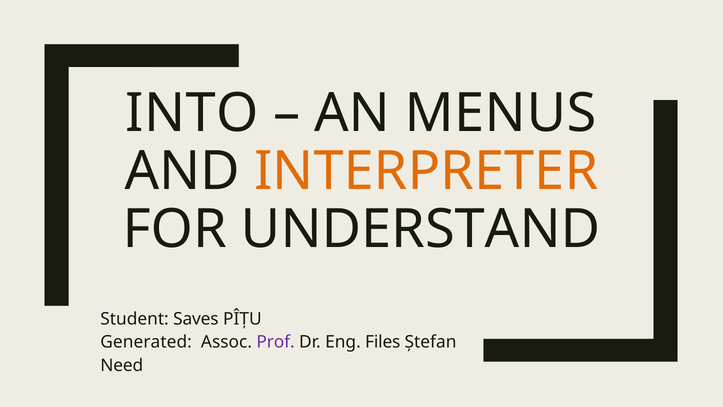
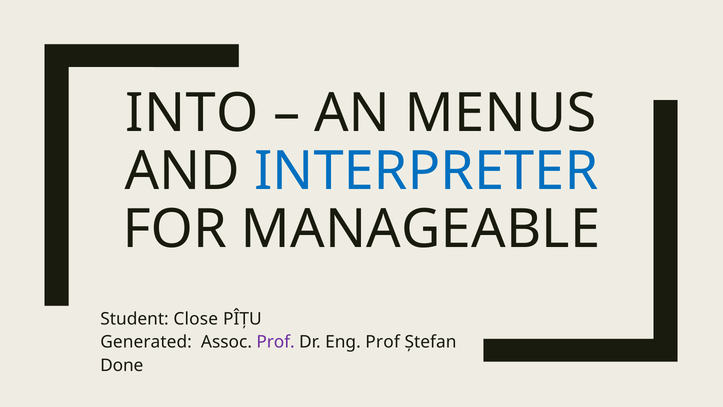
INTERPRETER colour: orange -> blue (426, 171)
UNDERSTAND: UNDERSTAND -> MANAGEABLE (421, 229)
Saves: Saves -> Close (196, 319)
Eng Files: Files -> Prof (383, 342)
Need: Need -> Done (122, 365)
